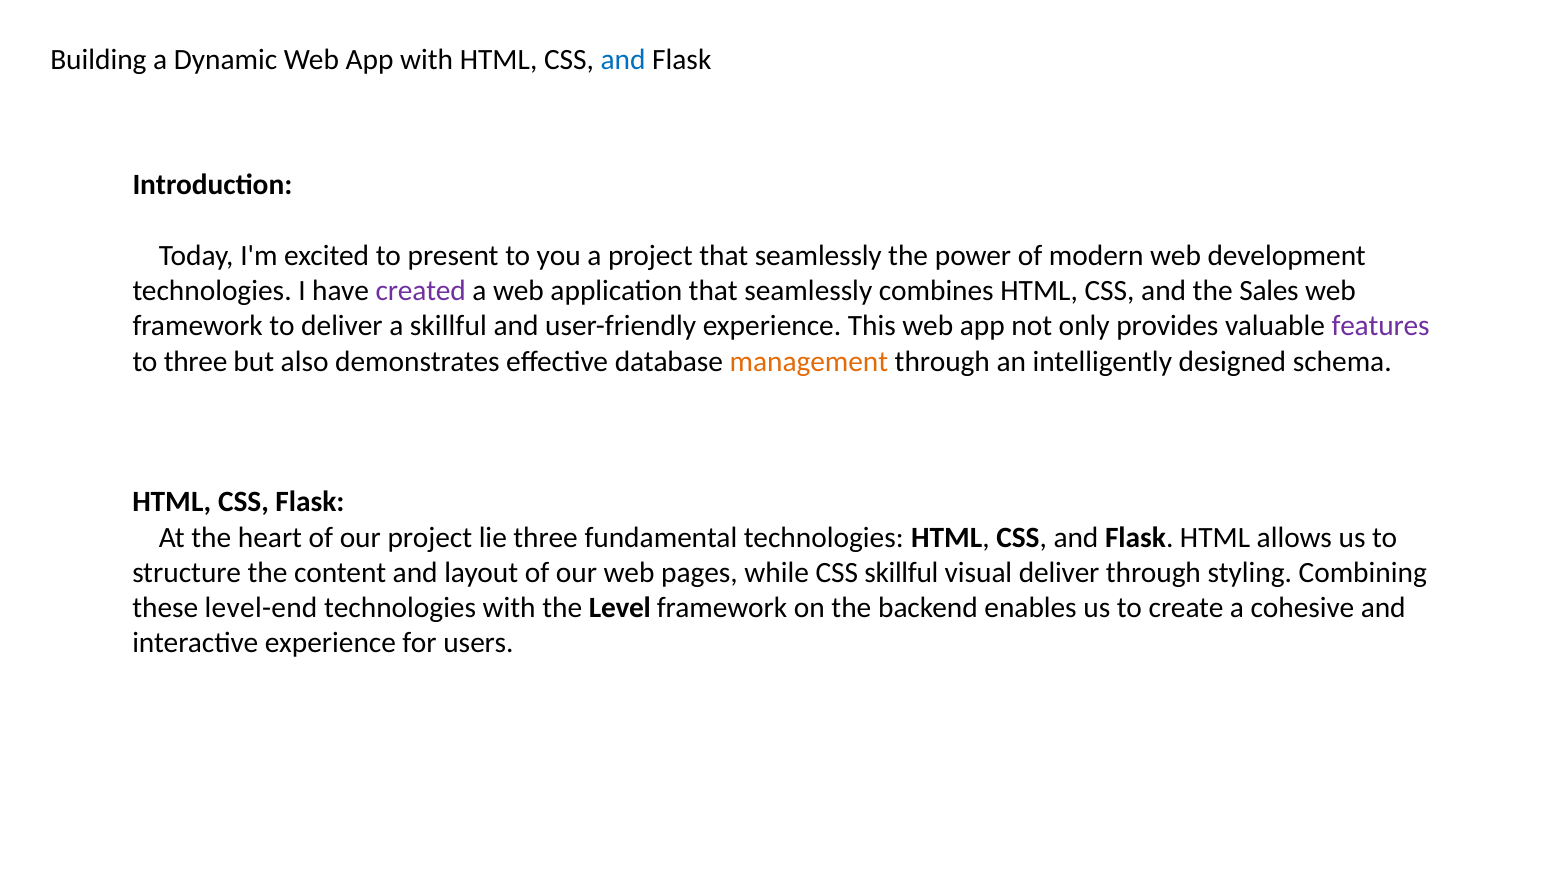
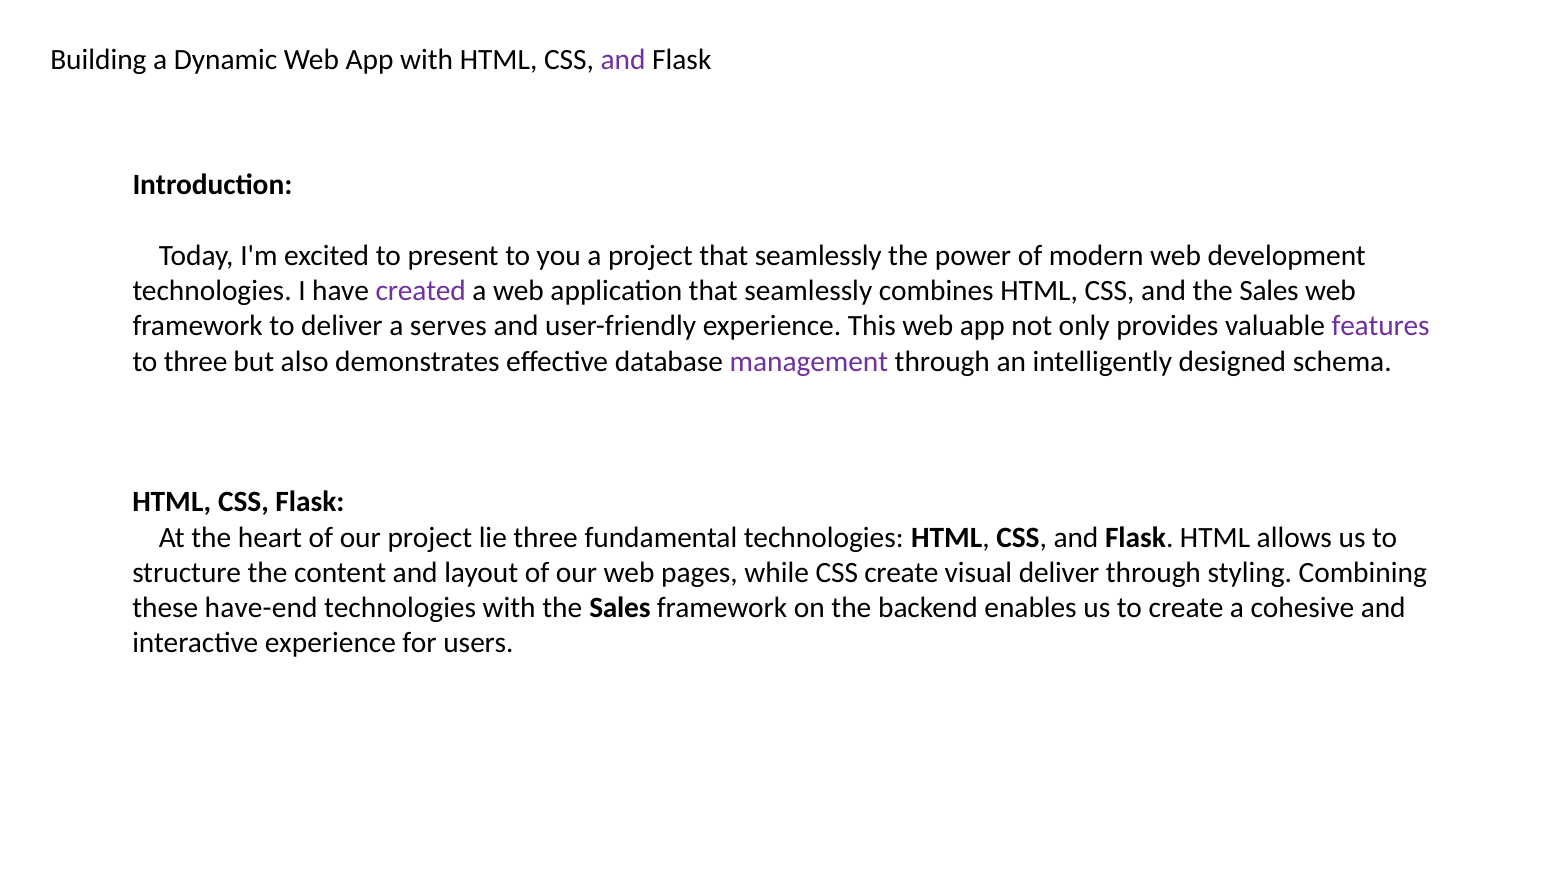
and colour: blue -> purple (623, 59)
a skillful: skillful -> serves (448, 326)
management colour: orange -> purple (809, 362)
CSS skillful: skillful -> create (901, 573)
level-end: level-end -> have-end (261, 608)
with the Level: Level -> Sales (620, 608)
